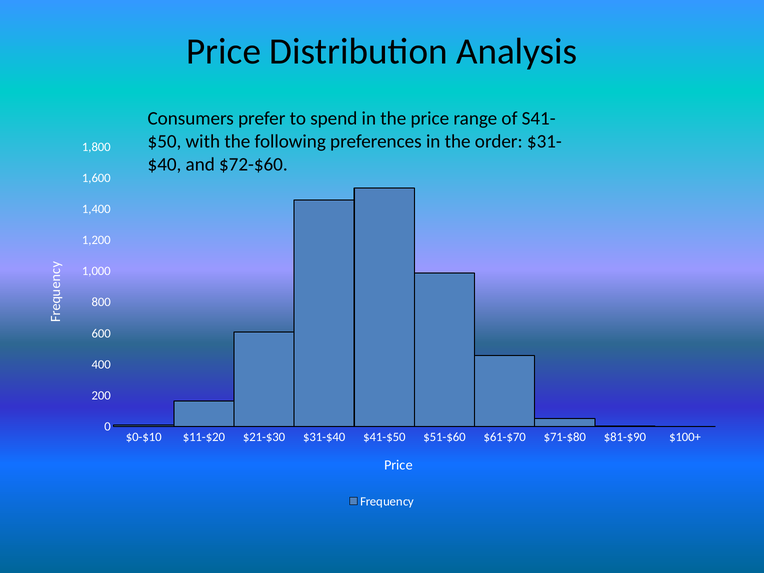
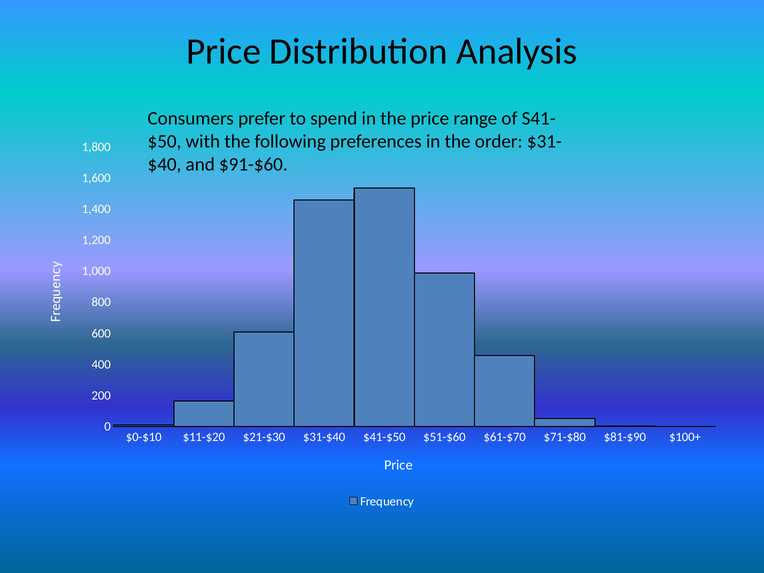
$72-$60: $72-$60 -> $91-$60 (253, 164)
